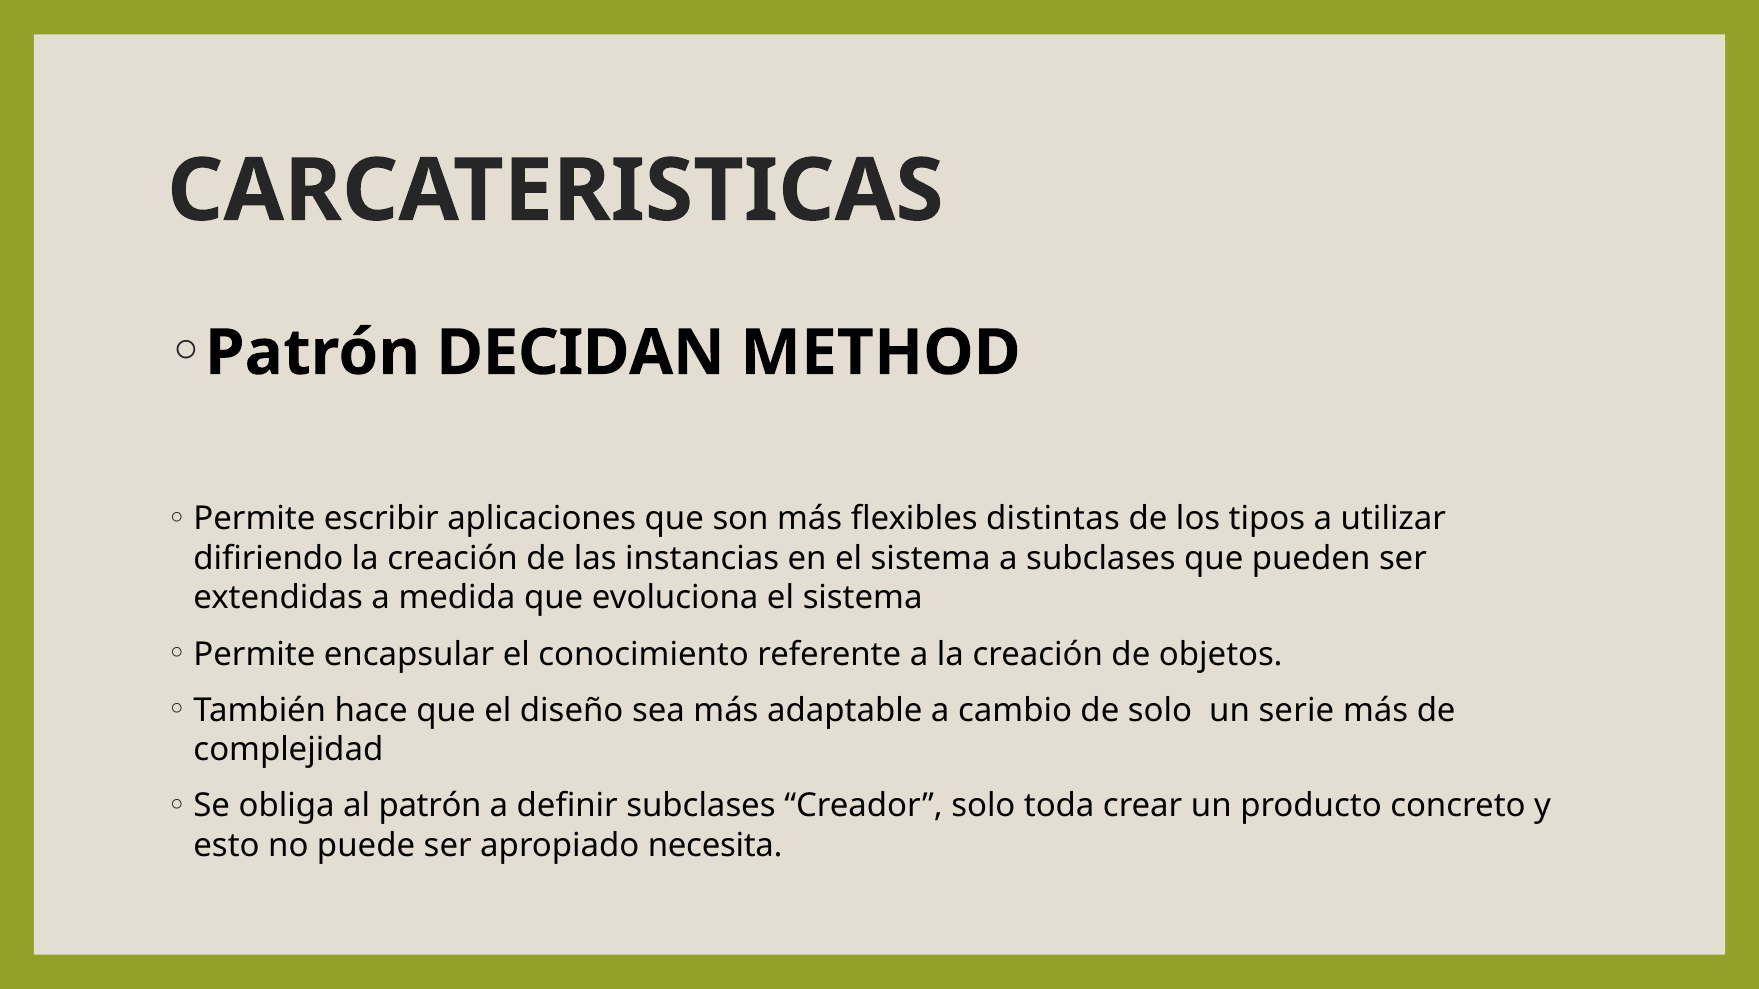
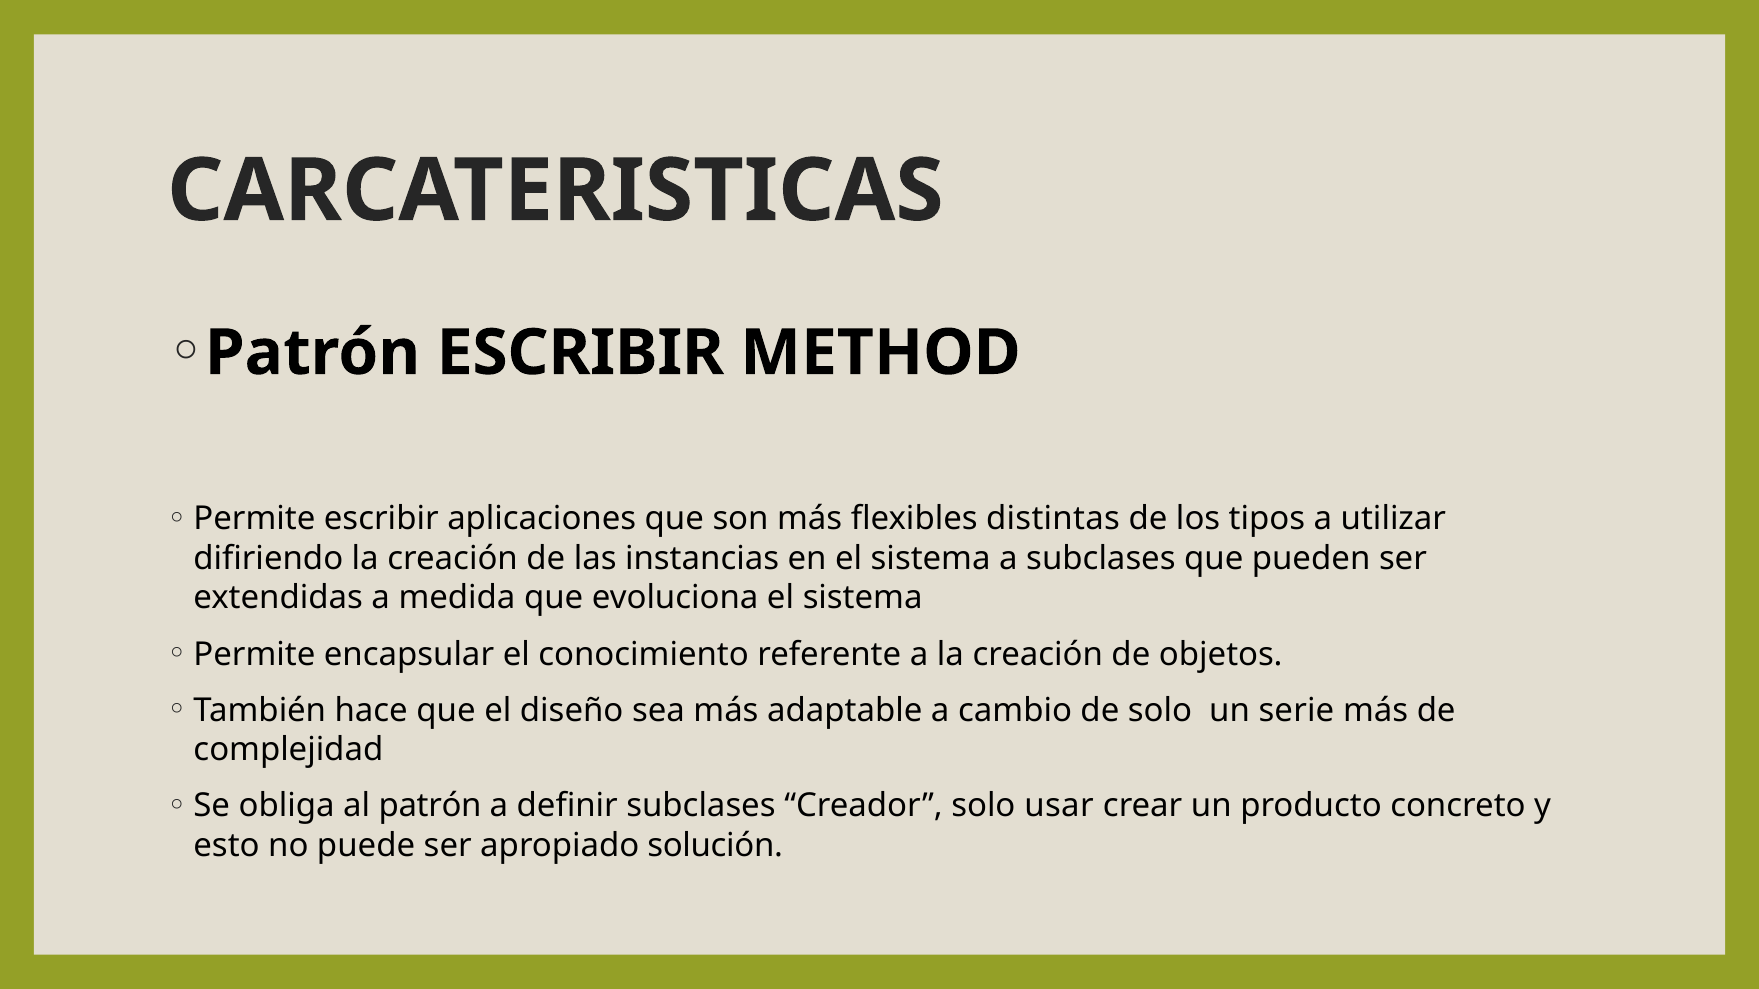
Patrón DECIDAN: DECIDAN -> ESCRIBIR (580, 353)
toda: toda -> usar (1059, 806)
necesita: necesita -> solución (715, 846)
